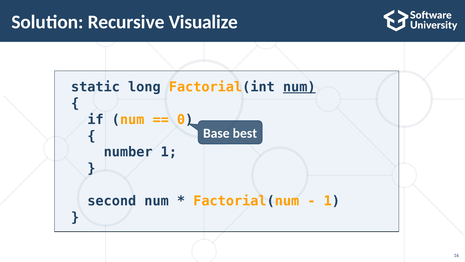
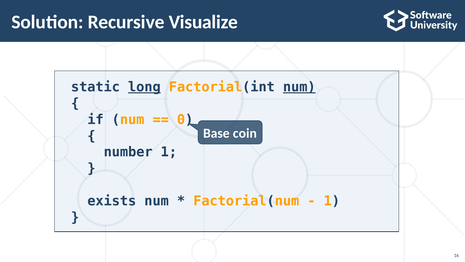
long underline: none -> present (144, 87)
best: best -> coin (245, 133)
second: second -> exists (112, 201)
